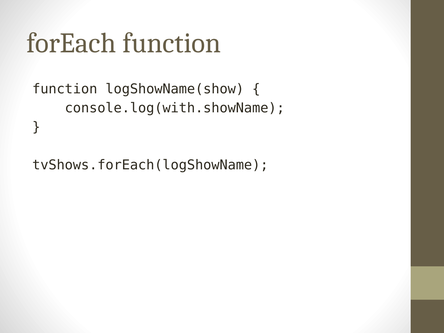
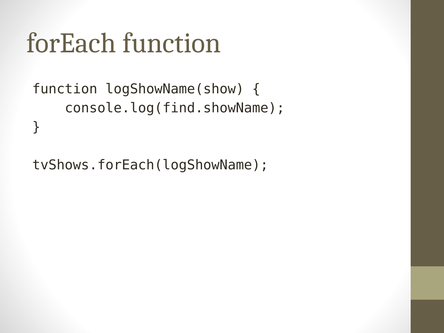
console.log(with.showName: console.log(with.showName -> console.log(find.showName (175, 108)
